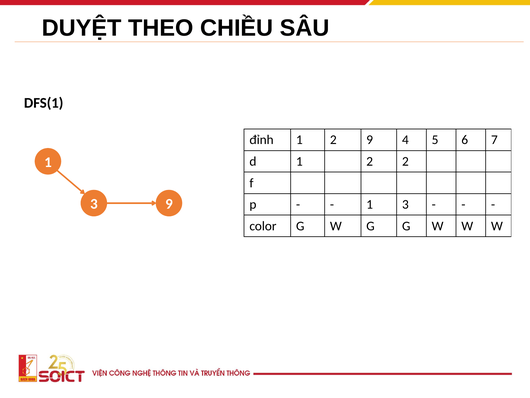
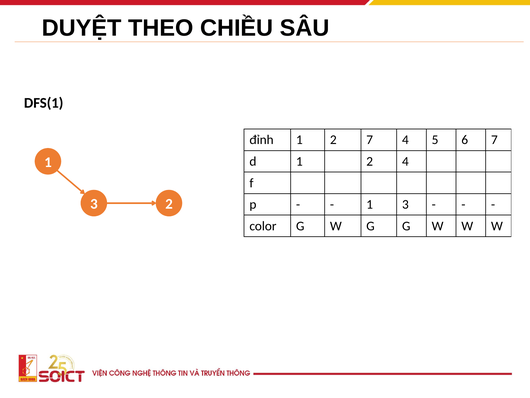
2 9: 9 -> 7 (370, 140)
2 2: 2 -> 4 (405, 161)
3 9: 9 -> 2 (169, 204)
